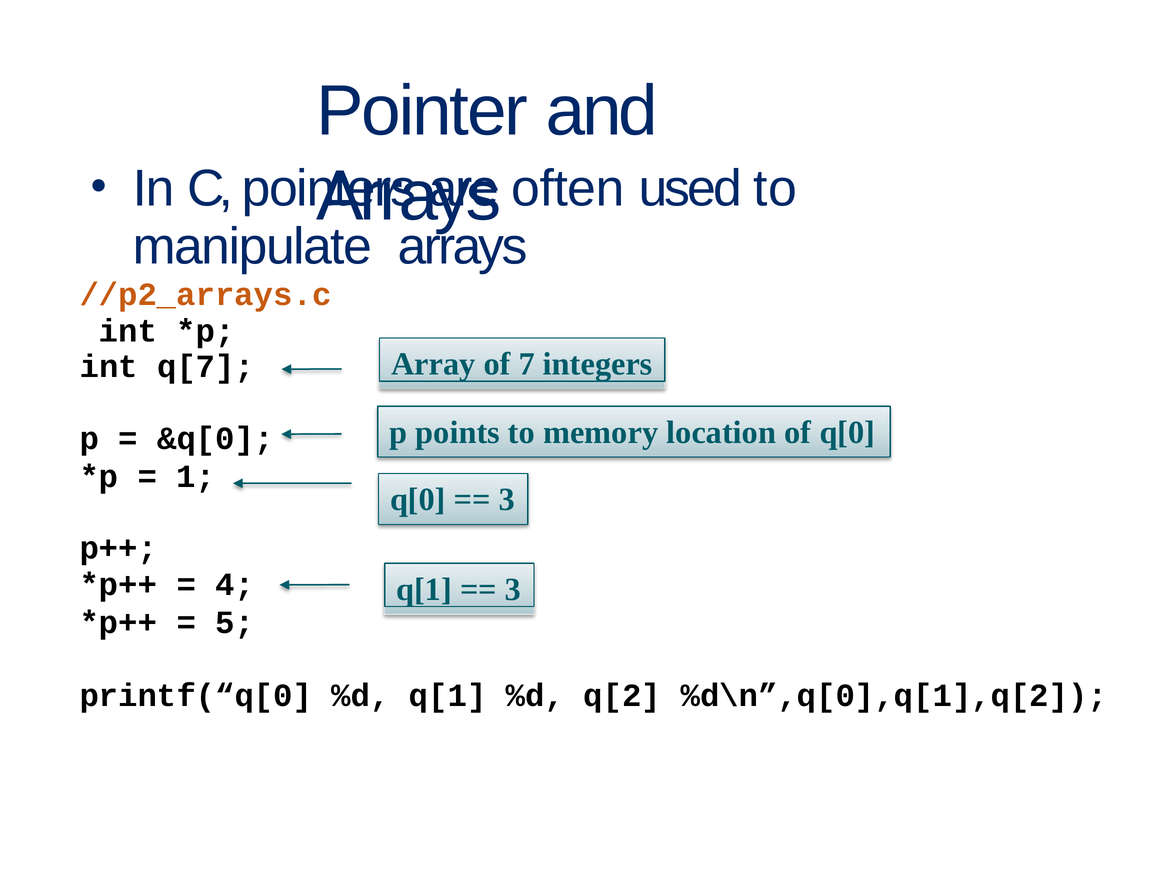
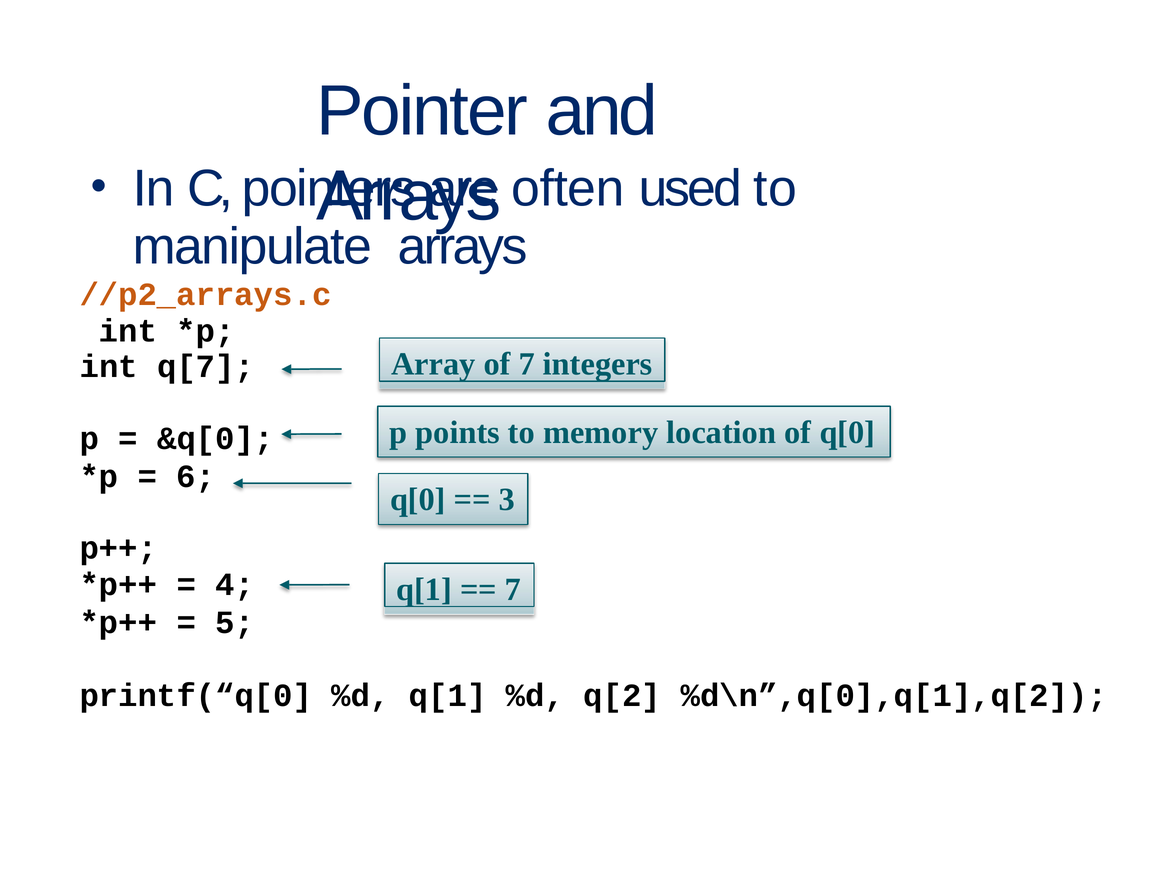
1: 1 -> 6 (196, 476)
3: 3 -> 7 (513, 589)
